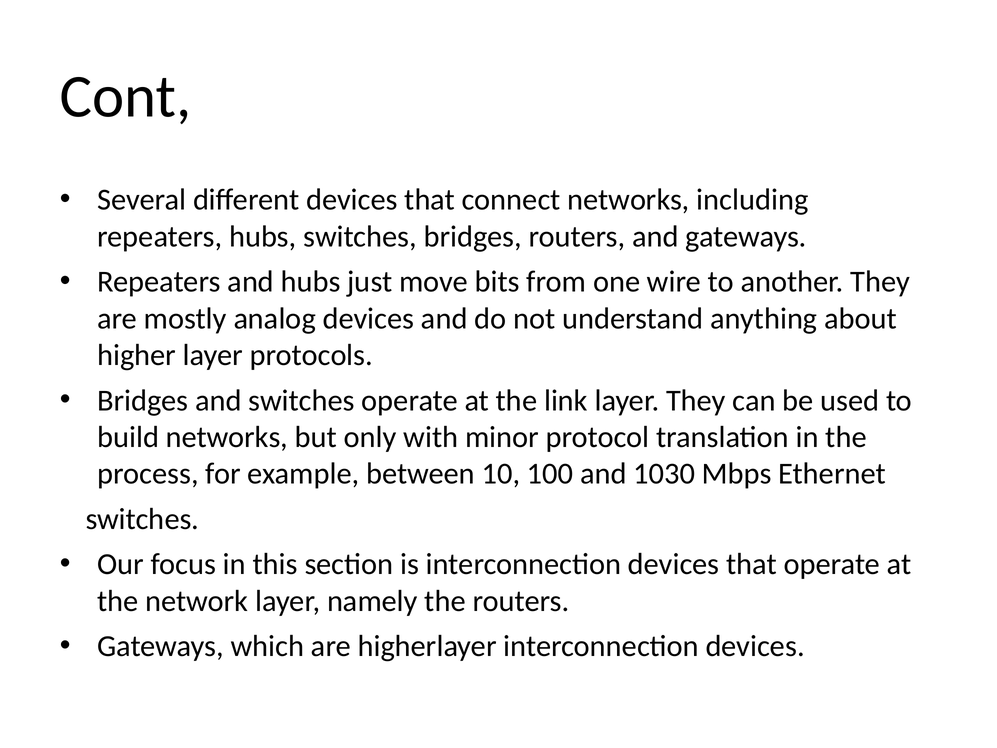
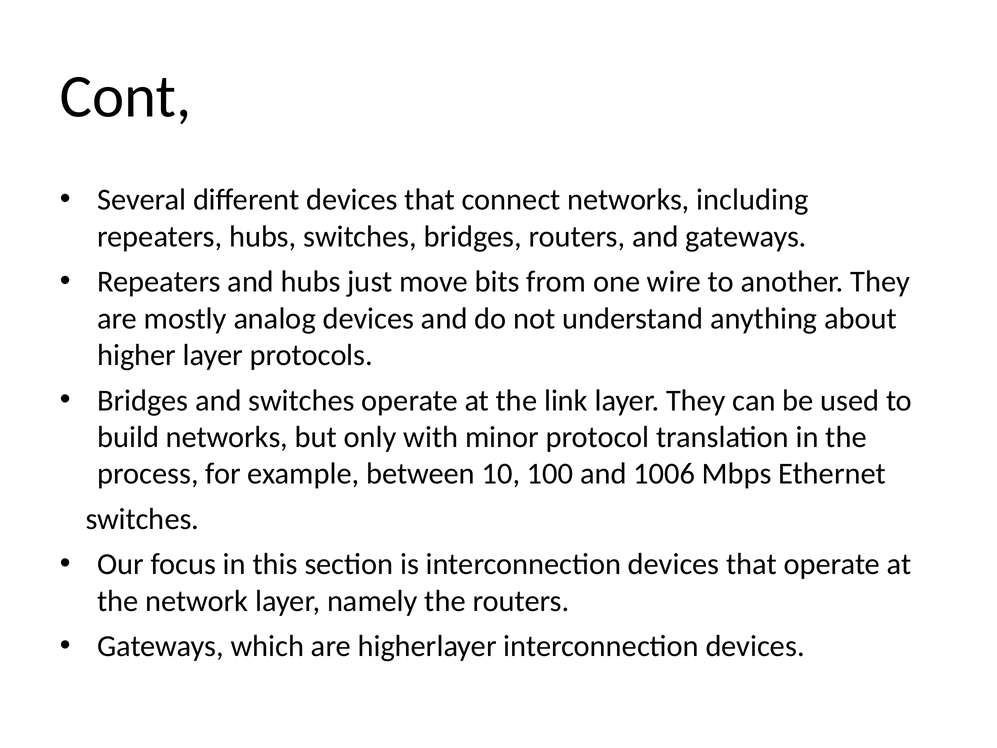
1030: 1030 -> 1006 (664, 473)
